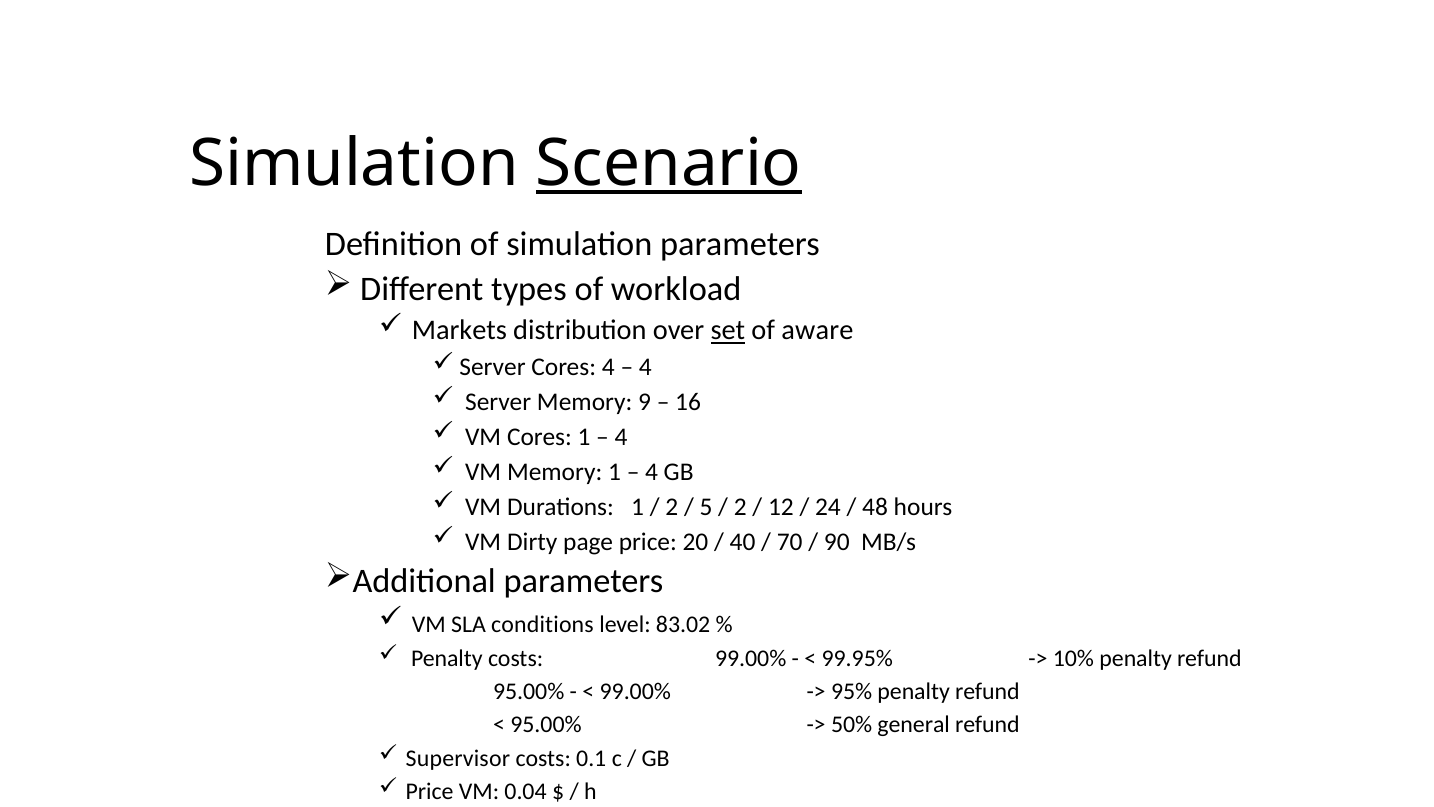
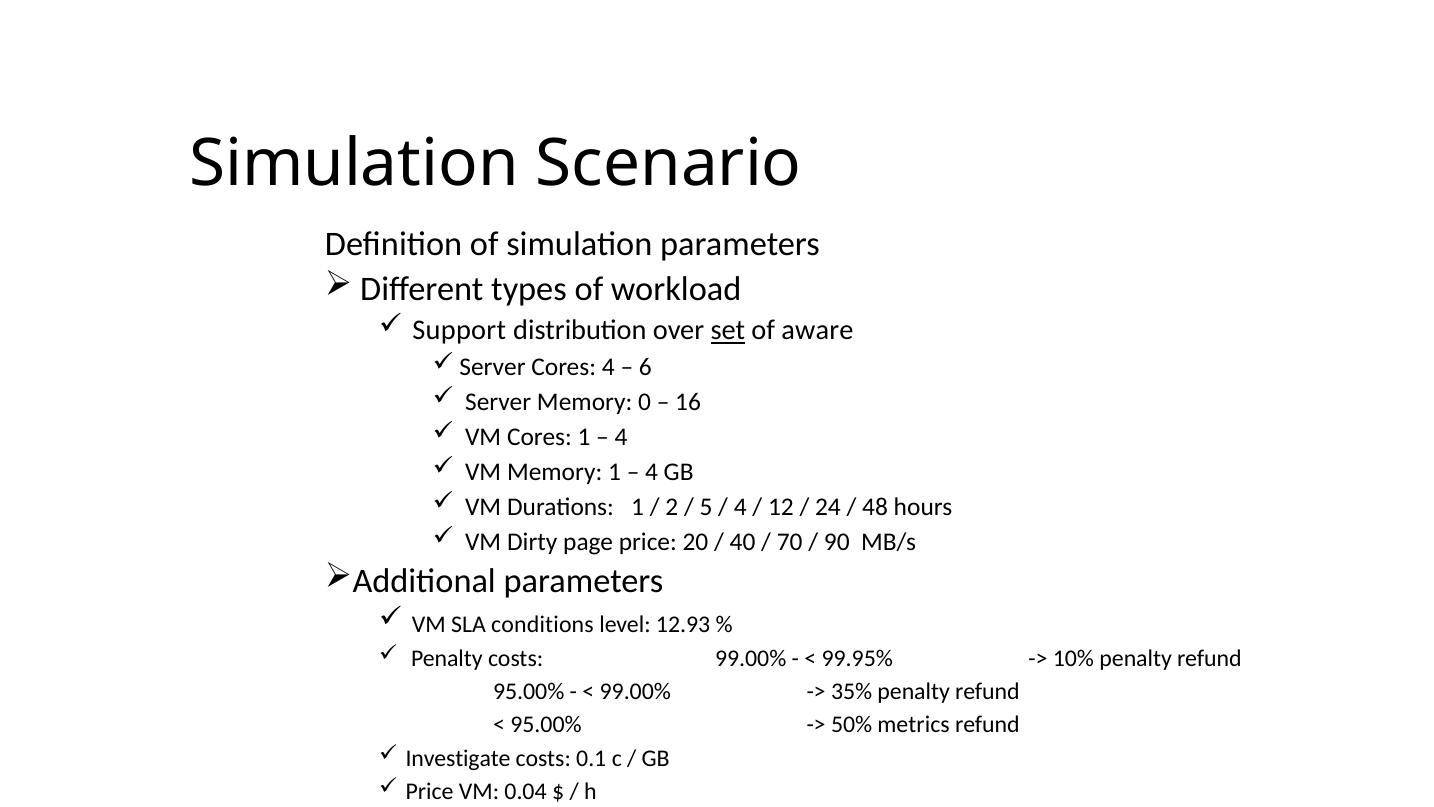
Scenario underline: present -> none (669, 164)
Markets: Markets -> Support (459, 330)
4: 4 -> 6 (645, 367)
9: 9 -> 0 (645, 402)
2: 2 -> 4 (740, 506)
83.02: 83.02 -> 12.93 (683, 624)
95%: 95% -> 35% (852, 691)
general: general -> metrics (914, 725)
Supervisor: Supervisor -> Investigate (458, 758)
